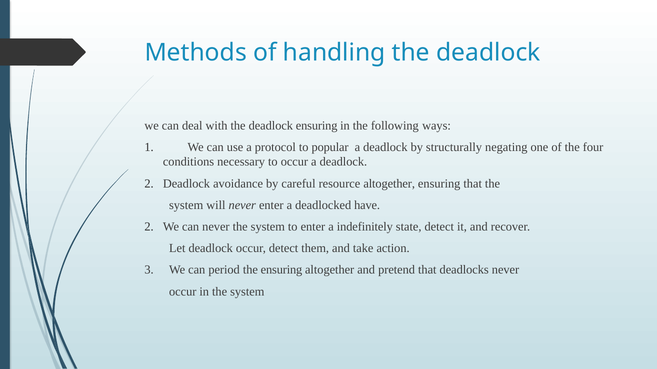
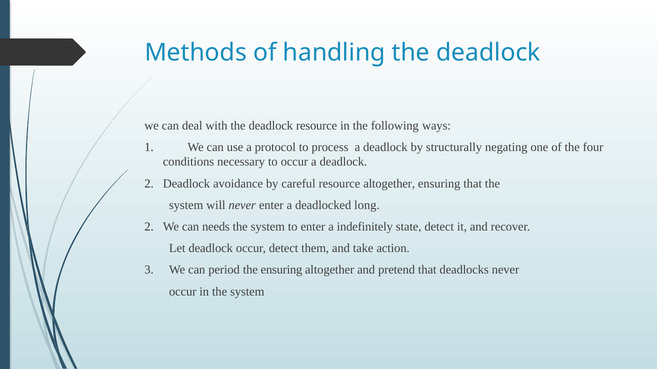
deadlock ensuring: ensuring -> resource (317, 126)
popular: popular -> process (330, 147)
have: have -> long (367, 205)
can never: never -> needs (216, 227)
